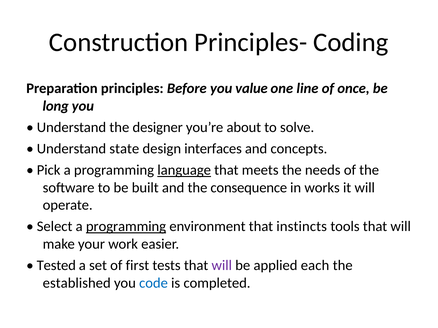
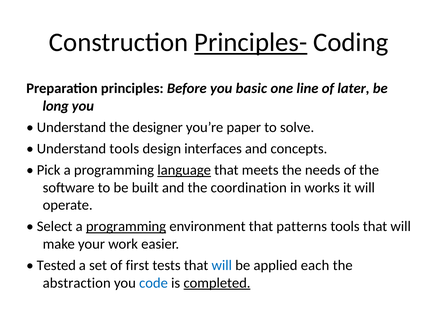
Principles- underline: none -> present (251, 42)
value: value -> basic (251, 89)
once: once -> later (353, 89)
about: about -> paper (244, 128)
Understand state: state -> tools (124, 149)
consequence: consequence -> coordination (249, 188)
instincts: instincts -> patterns (302, 227)
will colour: purple -> blue (222, 266)
established: established -> abstraction (77, 283)
completed underline: none -> present (217, 283)
